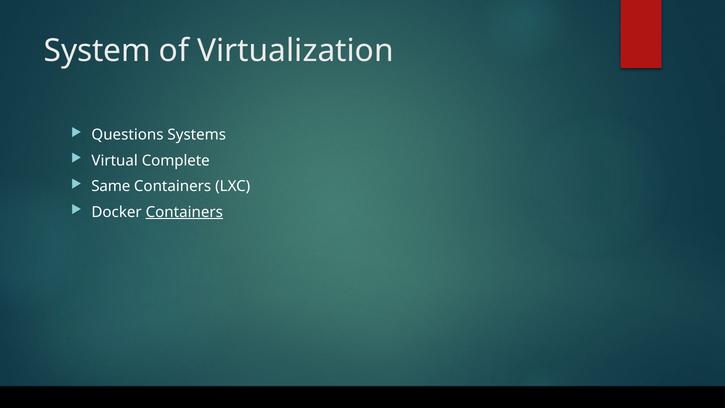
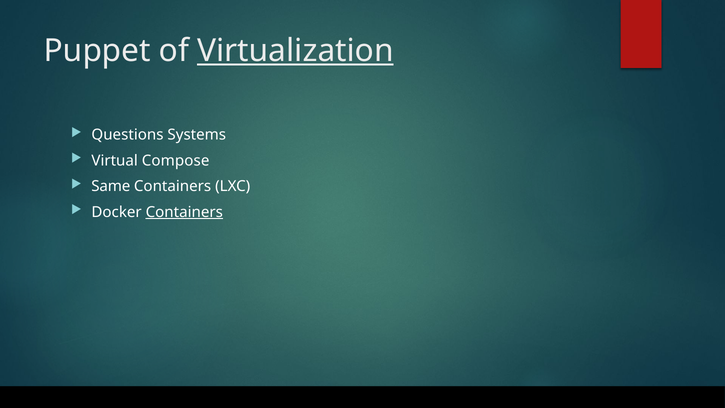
System: System -> Puppet (97, 51)
Virtualization underline: none -> present (295, 51)
Complete: Complete -> Compose (176, 161)
